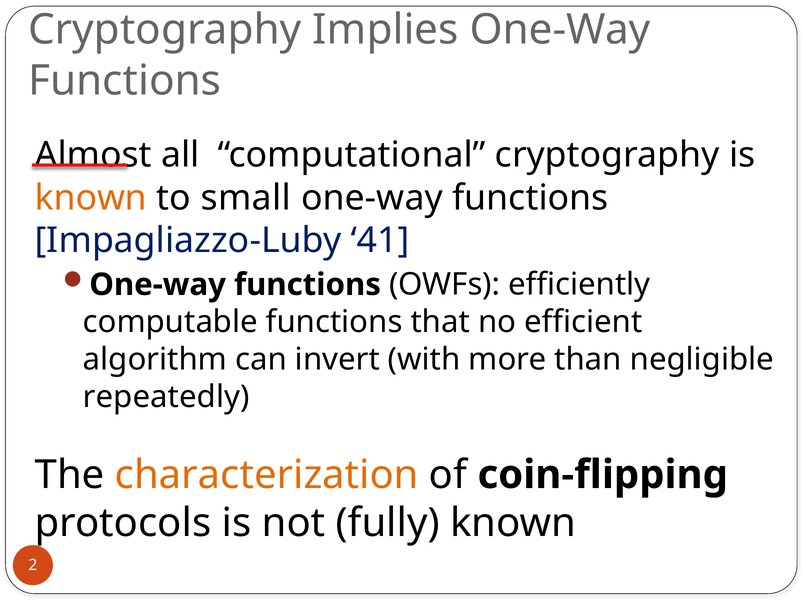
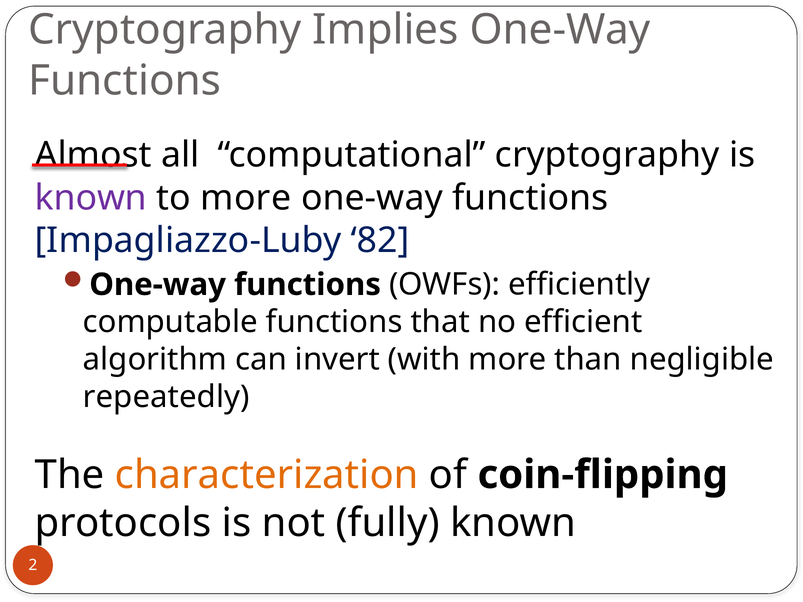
known colour: orange -> purple (91, 198)
to small: small -> more (246, 198)
41: 41 -> 82 (380, 241)
